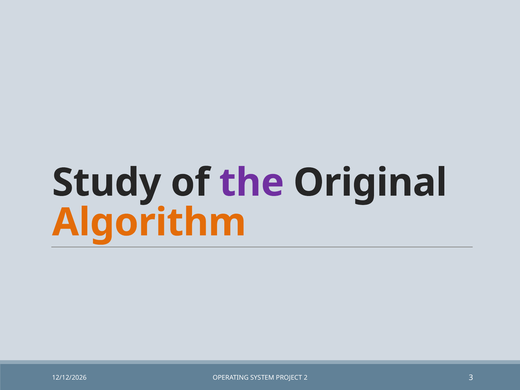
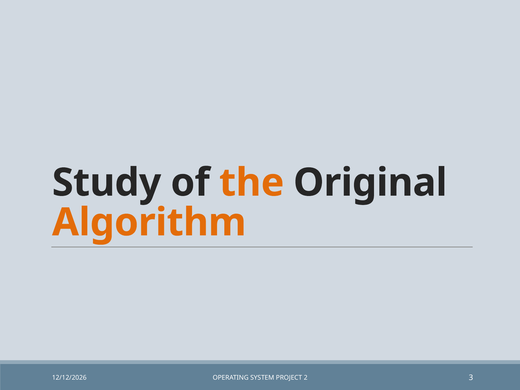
the colour: purple -> orange (252, 183)
